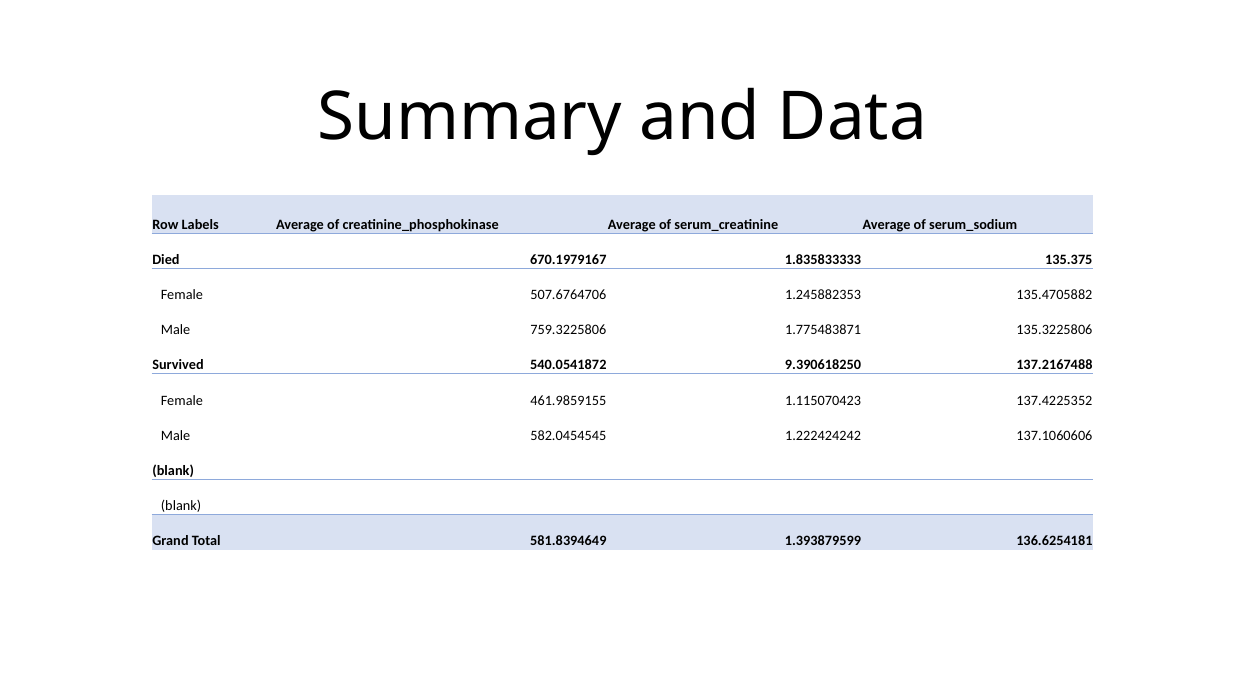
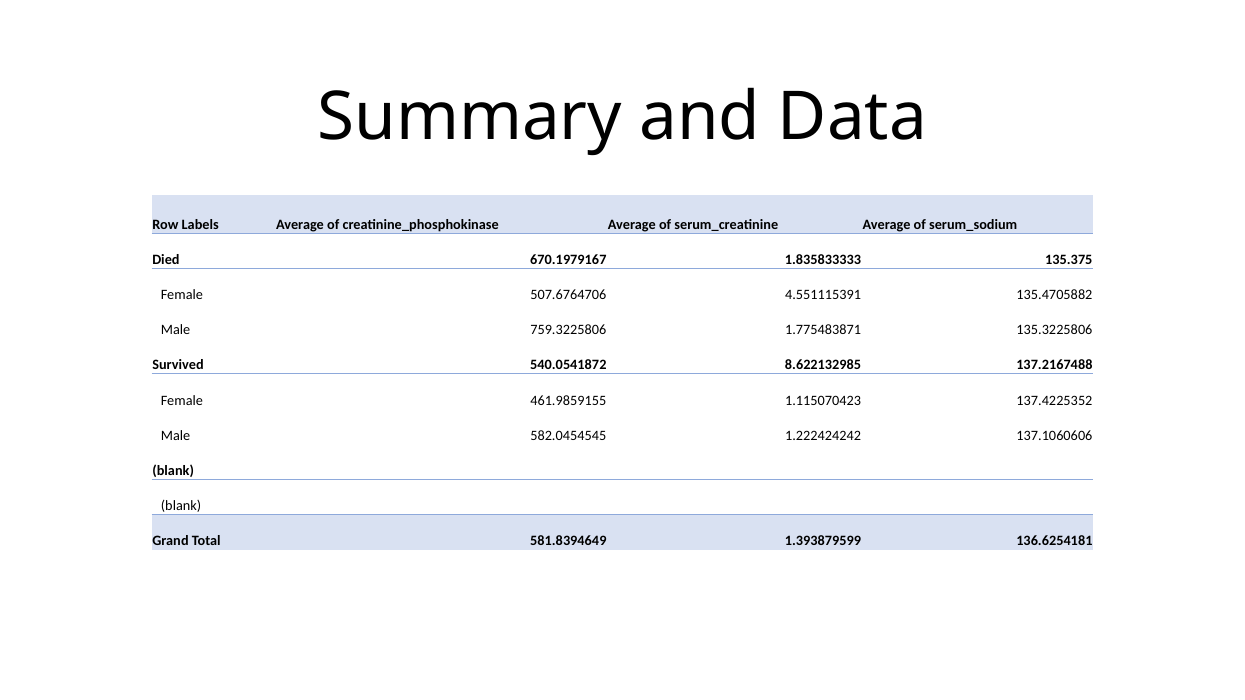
1.245882353: 1.245882353 -> 4.551115391 (823, 295)
9.390618250: 9.390618250 -> 8.622132985 (823, 365)
